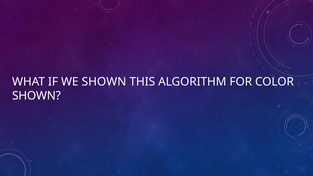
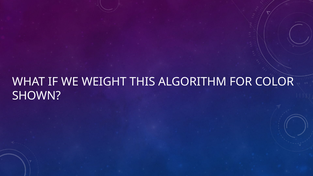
WE SHOWN: SHOWN -> WEIGHT (104, 82)
